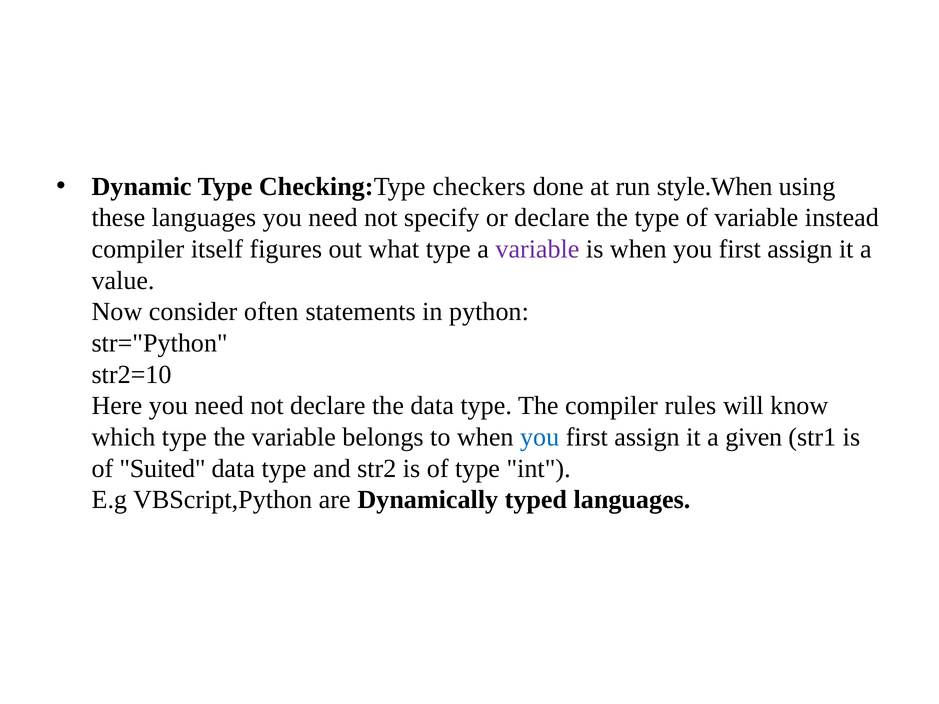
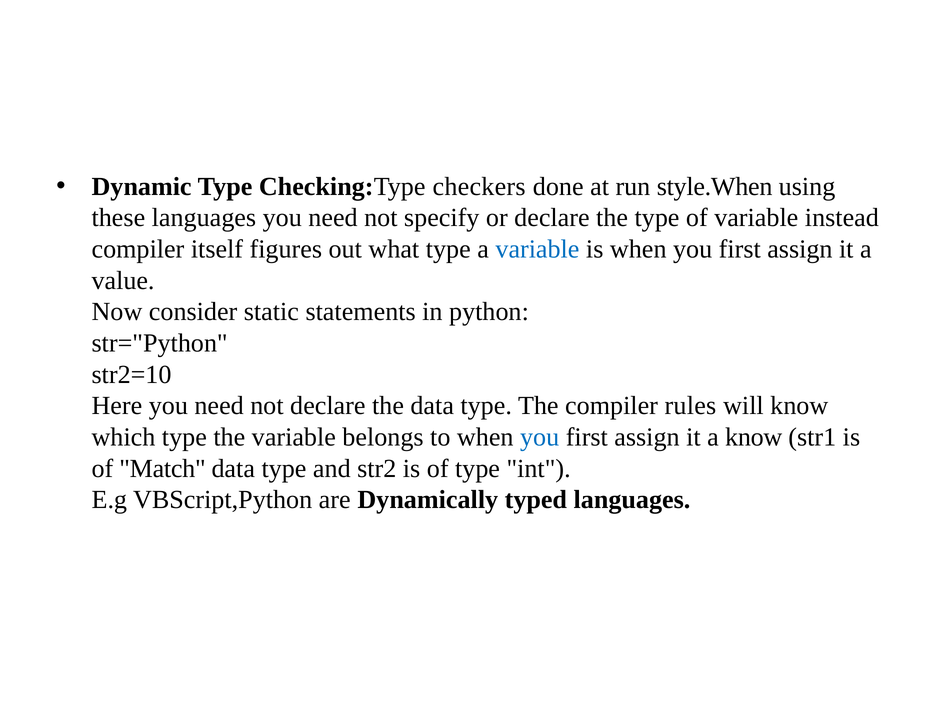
variable colour: purple -> blue (537, 249)
often: often -> static (271, 312)
a given: given -> know (754, 437)
Suited: Suited -> Match (162, 469)
